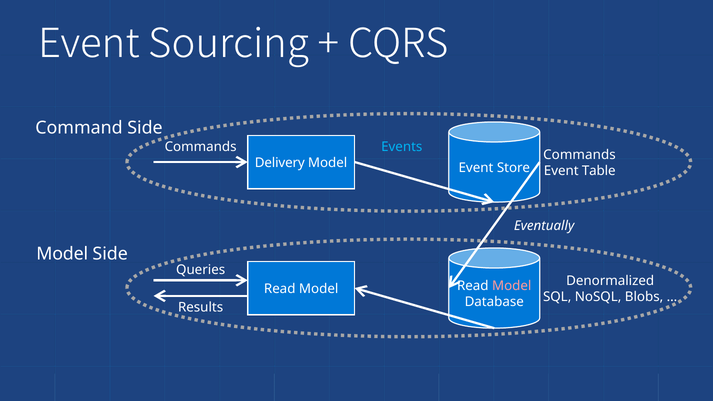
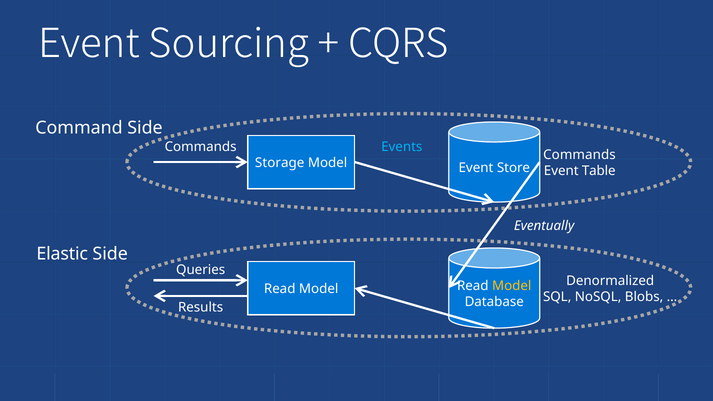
Delivery: Delivery -> Storage (280, 163)
Model: Model -> Elastic (62, 254)
Model colour: pink -> yellow (512, 286)
